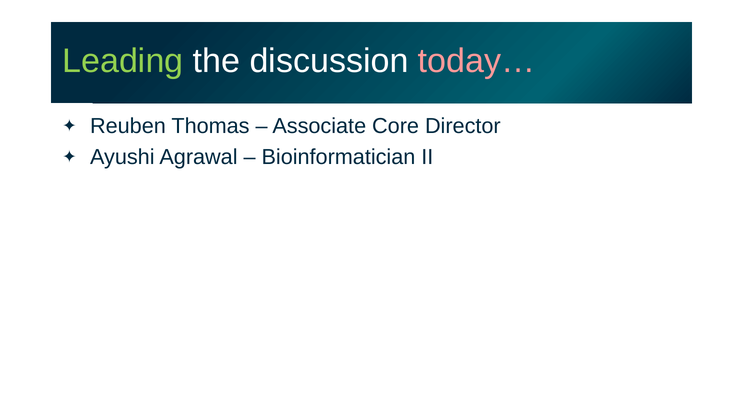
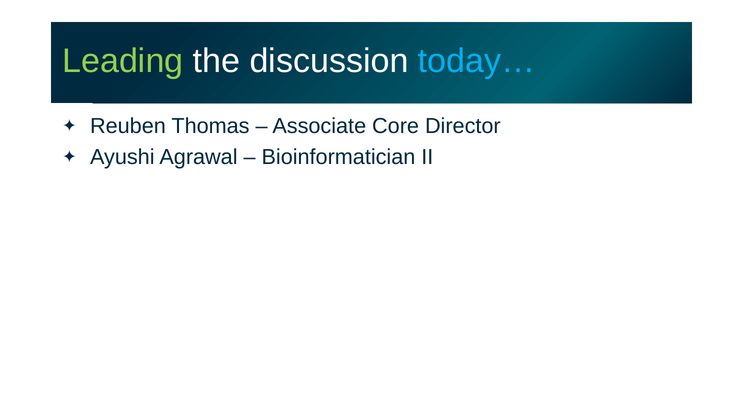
today… colour: pink -> light blue (477, 61)
